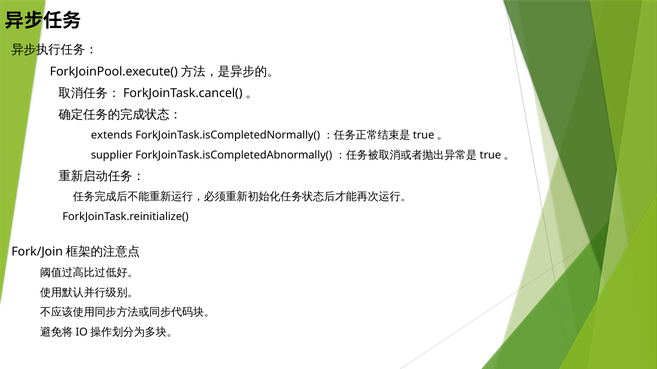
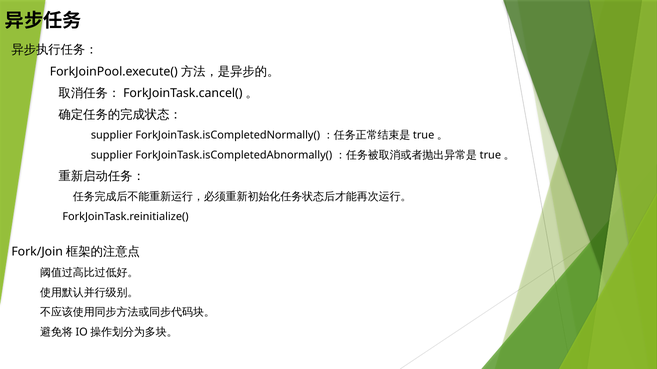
extends: extends -> supplier (112, 136)
